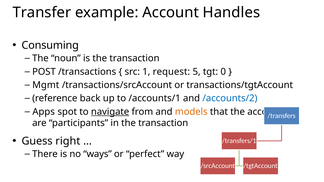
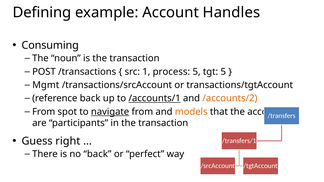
Transfer: Transfer -> Defining (42, 13)
request: request -> process (171, 72)
tgt 0: 0 -> 5 (223, 72)
/accounts/1 underline: none -> present (155, 99)
/accounts/2 colour: blue -> orange (230, 99)
Apps: Apps -> From (44, 112)
no ways: ways -> back (97, 154)
